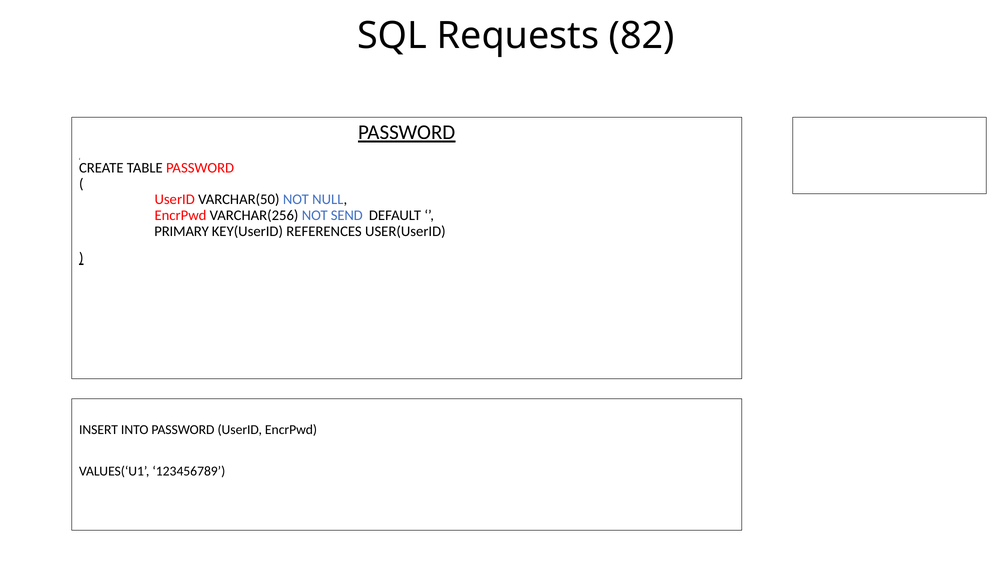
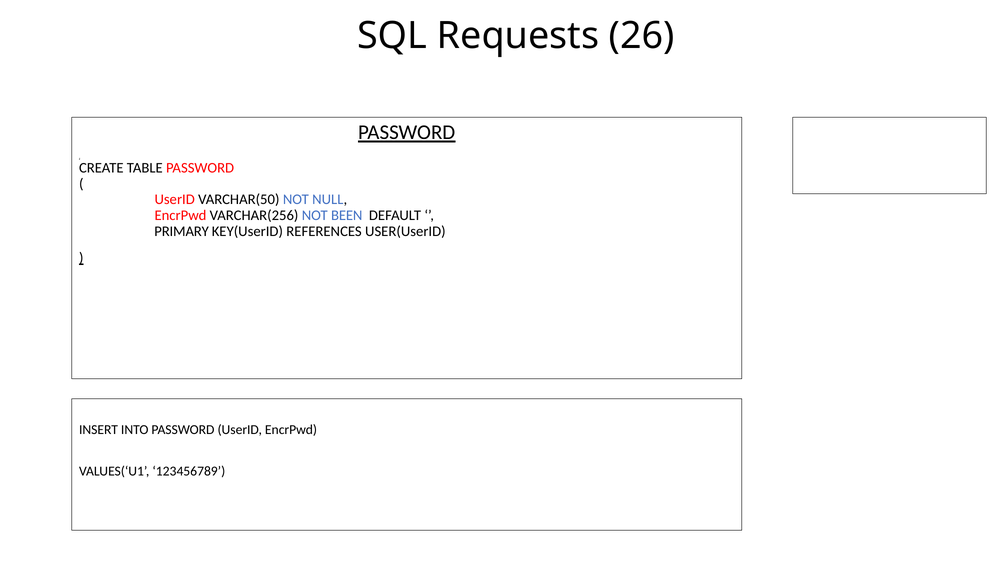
82: 82 -> 26 (642, 36)
SEND: SEND -> BEEN (347, 215)
